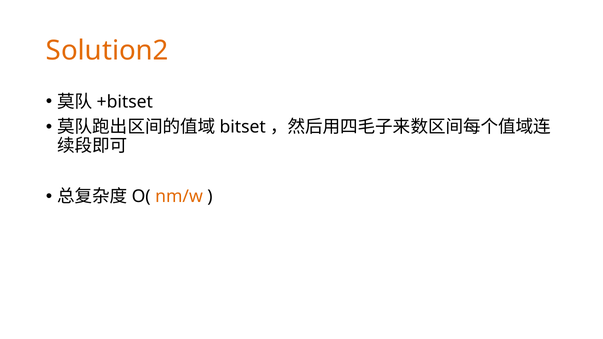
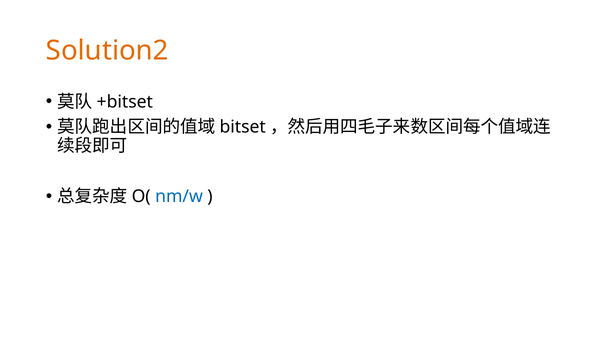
nm/w colour: orange -> blue (179, 197)
